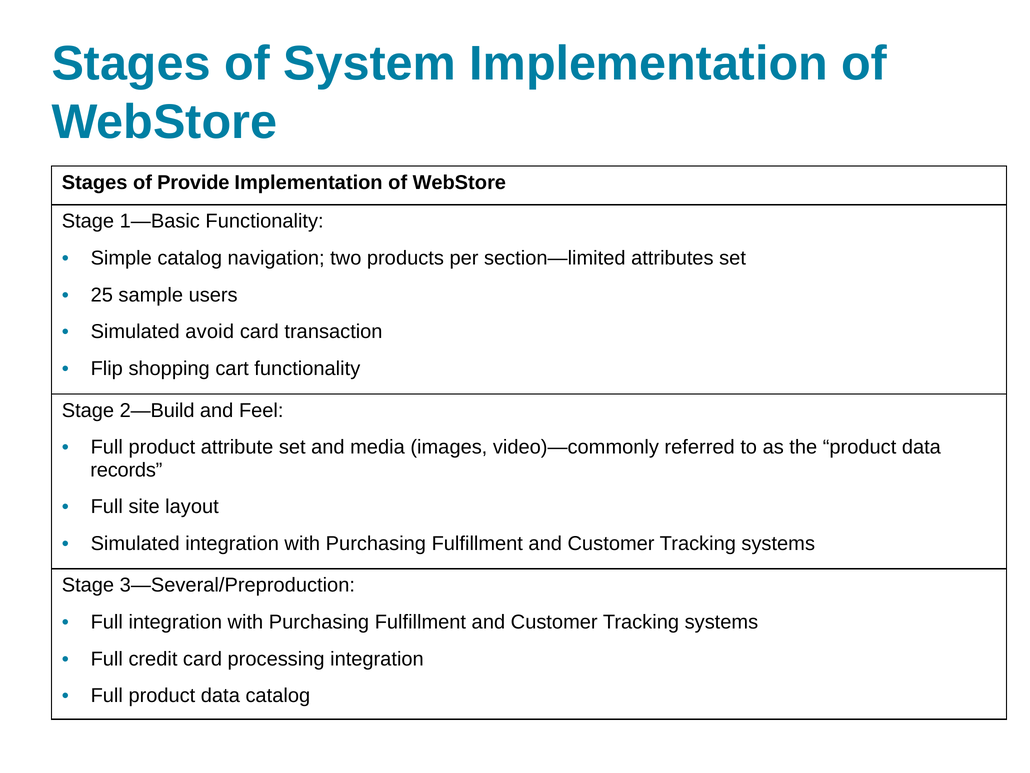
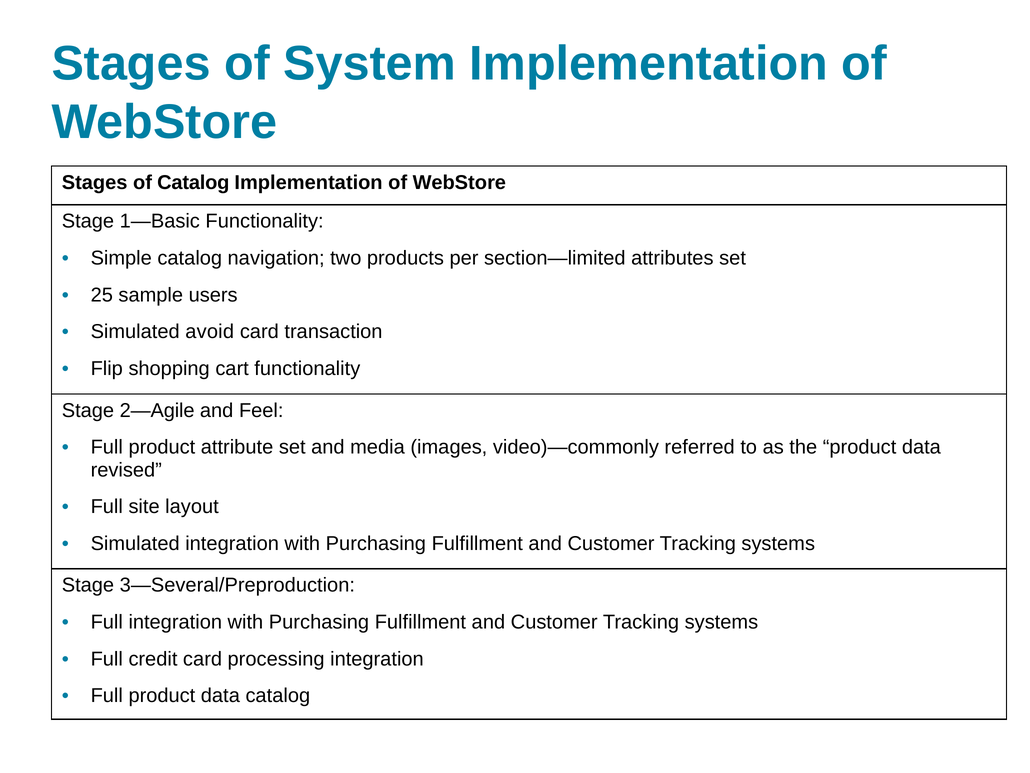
of Provide: Provide -> Catalog (193, 182)
2—Build: 2—Build -> 2—Agile (157, 410)
records: records -> revised (126, 470)
